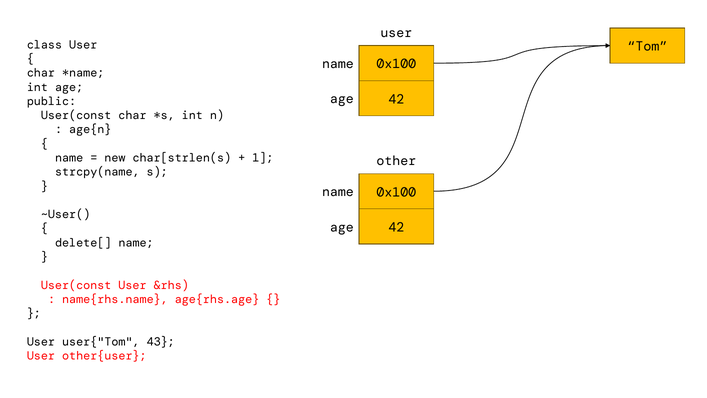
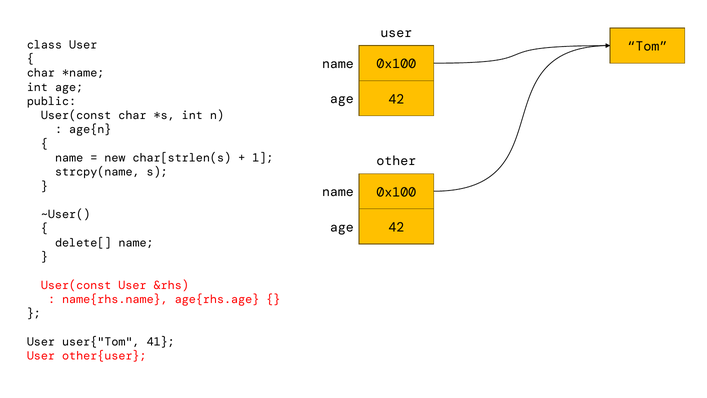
43: 43 -> 41 (161, 341)
